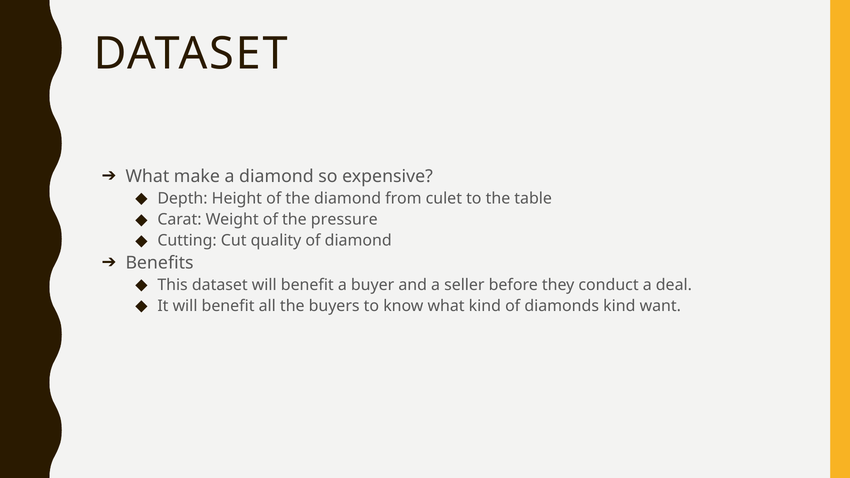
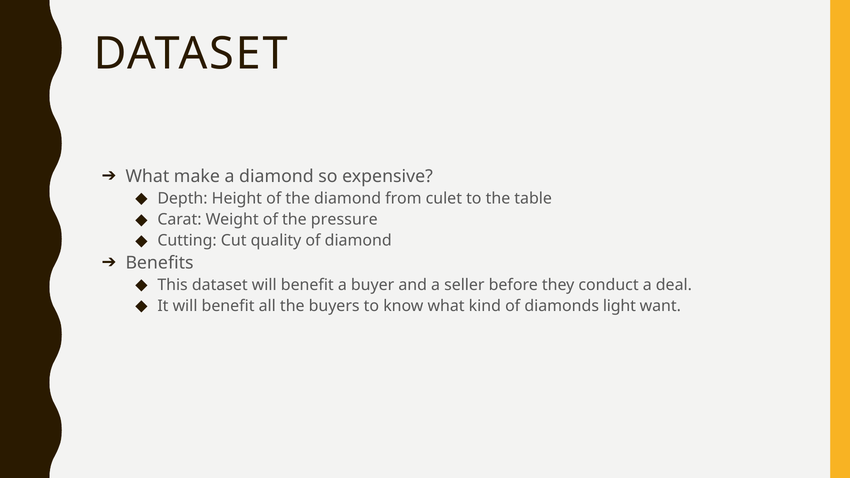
diamonds kind: kind -> light (619, 306)
